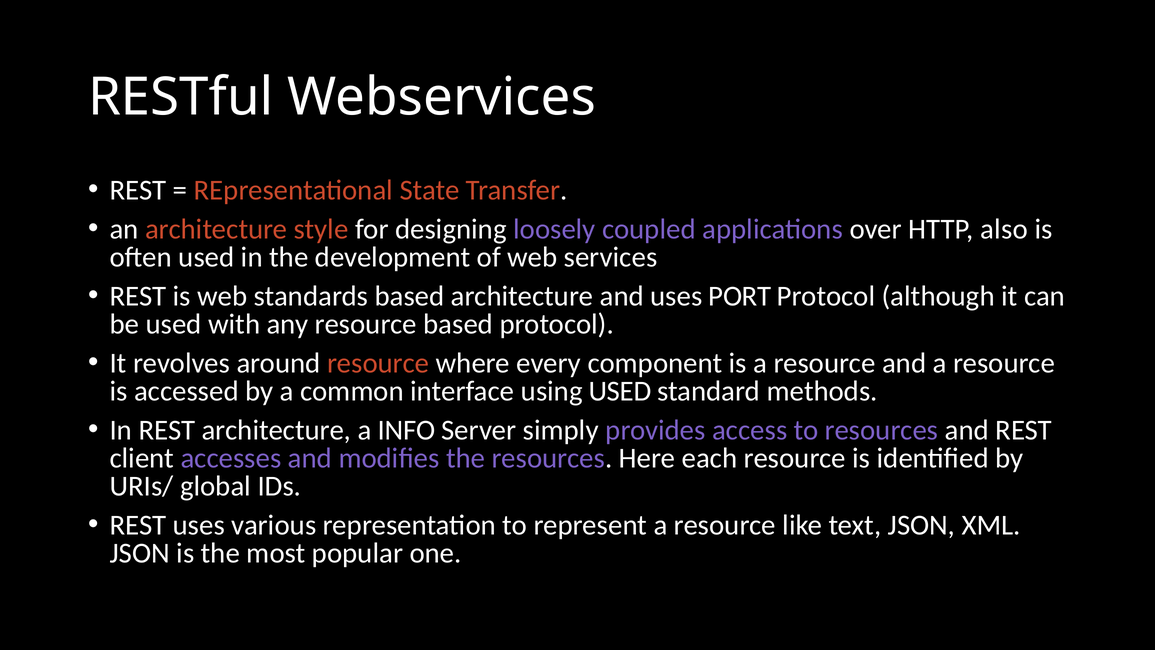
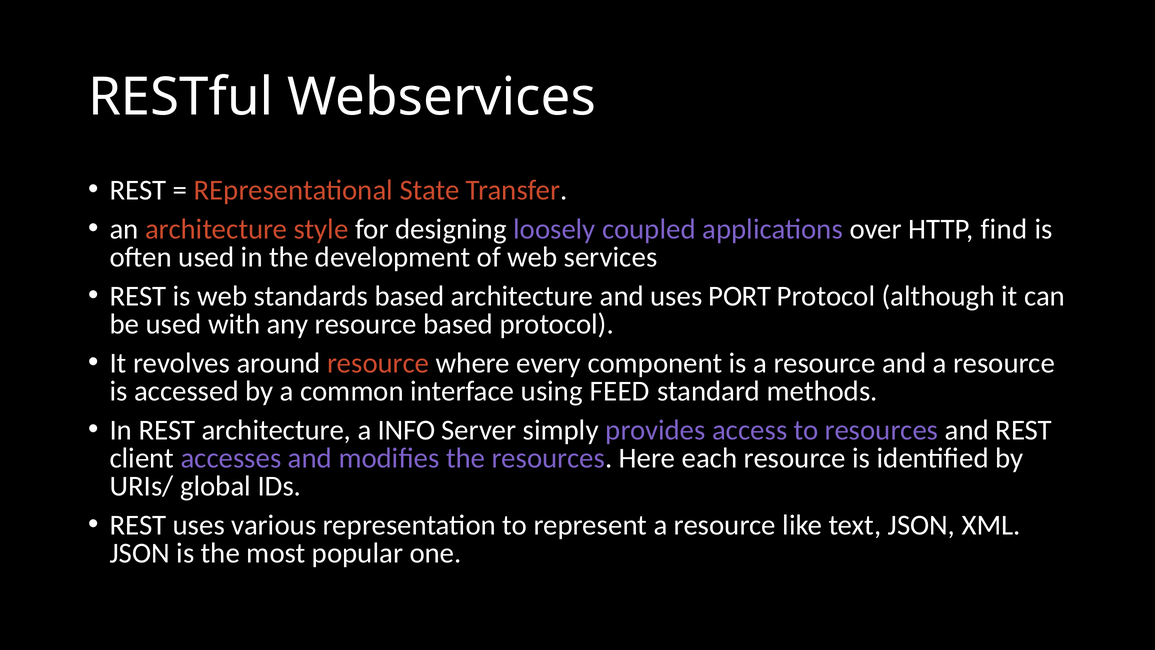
also: also -> find (1004, 229)
using USED: USED -> FEED (620, 391)
